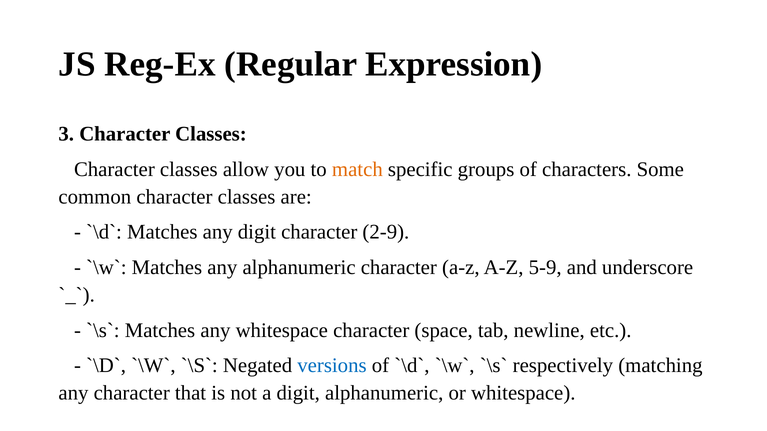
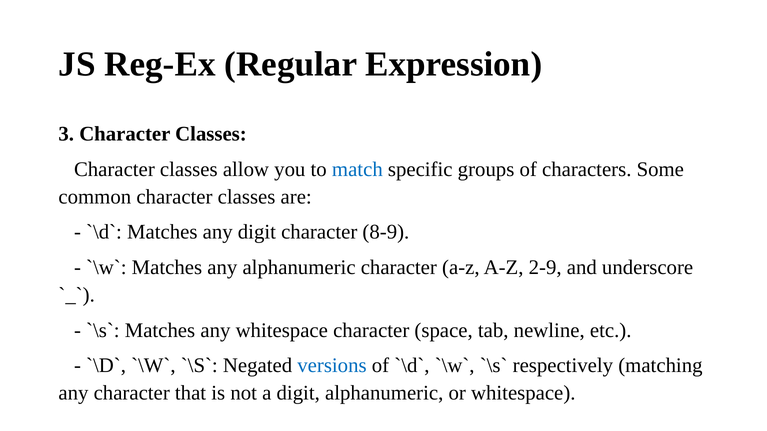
match colour: orange -> blue (357, 170)
2-9: 2-9 -> 8-9 (386, 232)
5-9: 5-9 -> 2-9 (545, 268)
